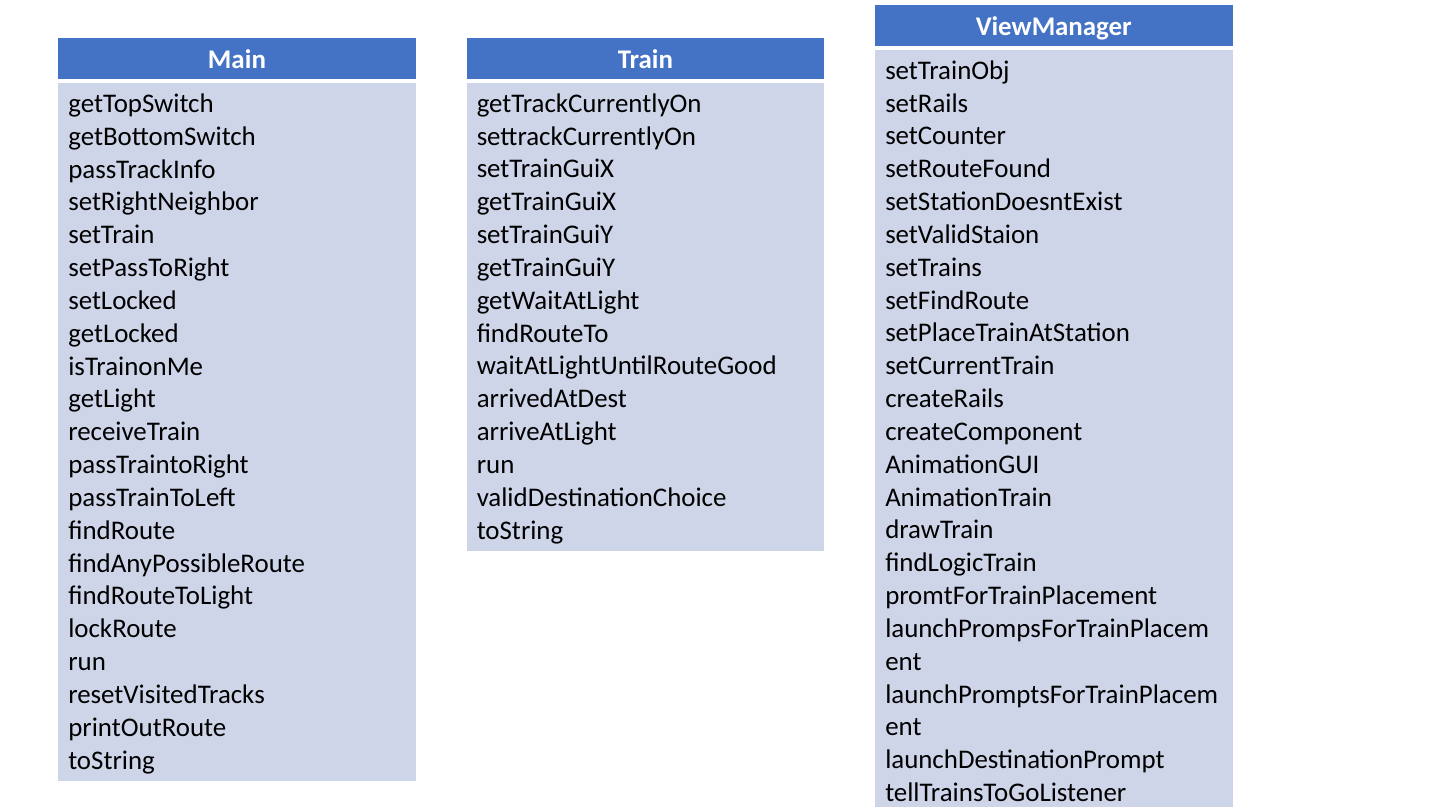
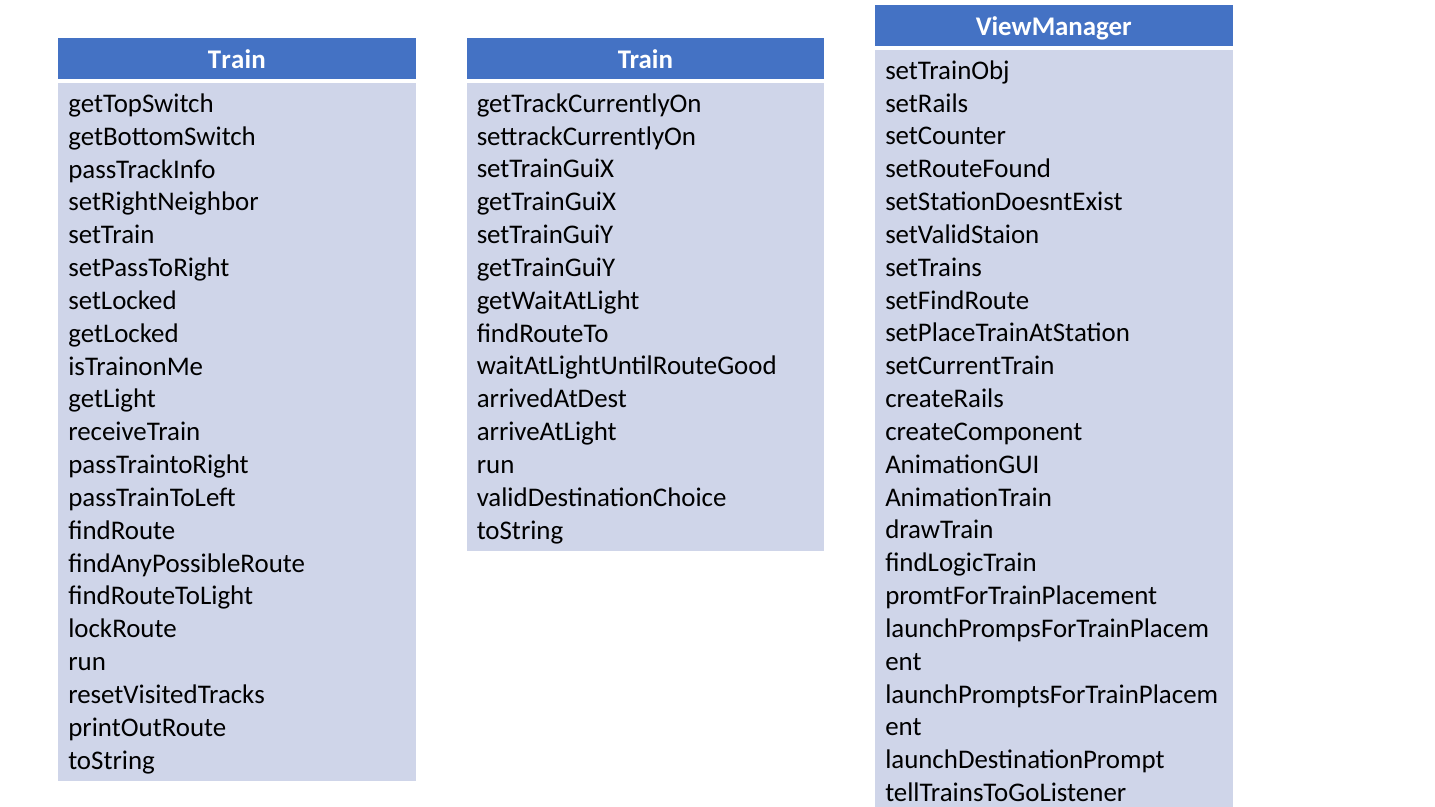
Main: Main -> Train (237, 60)
